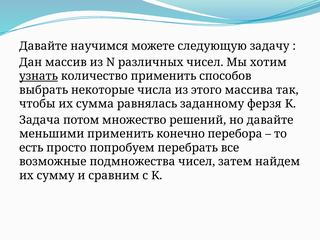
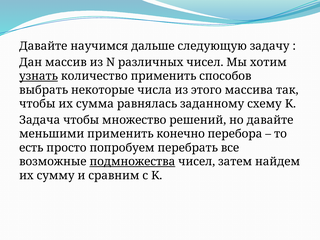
можете: можете -> дальше (153, 46)
ферзя: ферзя -> схему (264, 104)
Задача потом: потом -> чтобы (81, 120)
подмножества underline: none -> present (132, 162)
